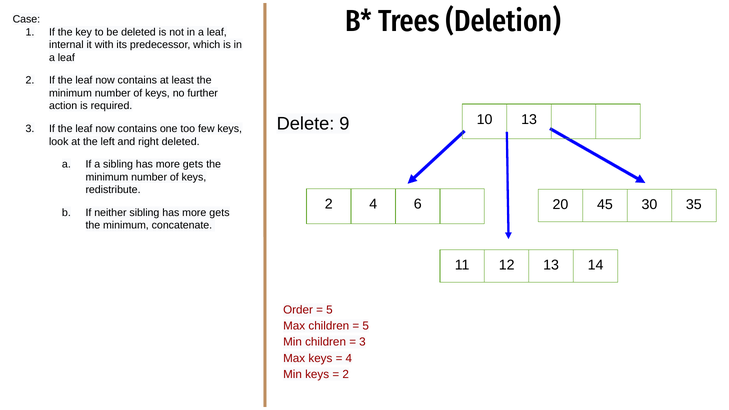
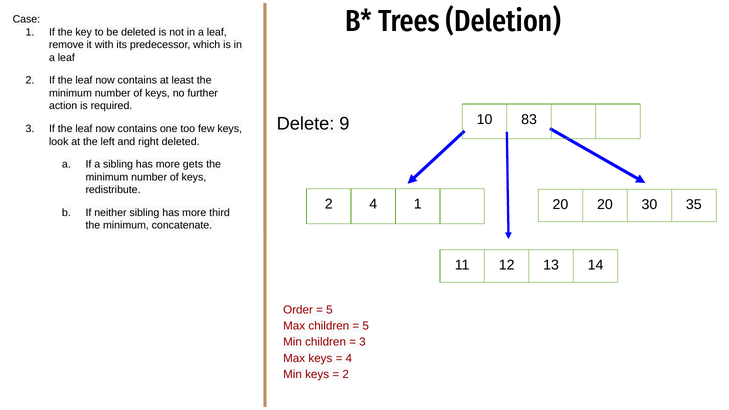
internal: internal -> remove (66, 45)
10 13: 13 -> 83 (529, 119)
4 6: 6 -> 1 (418, 204)
20 45: 45 -> 20 (605, 205)
gets: gets -> third (220, 213)
